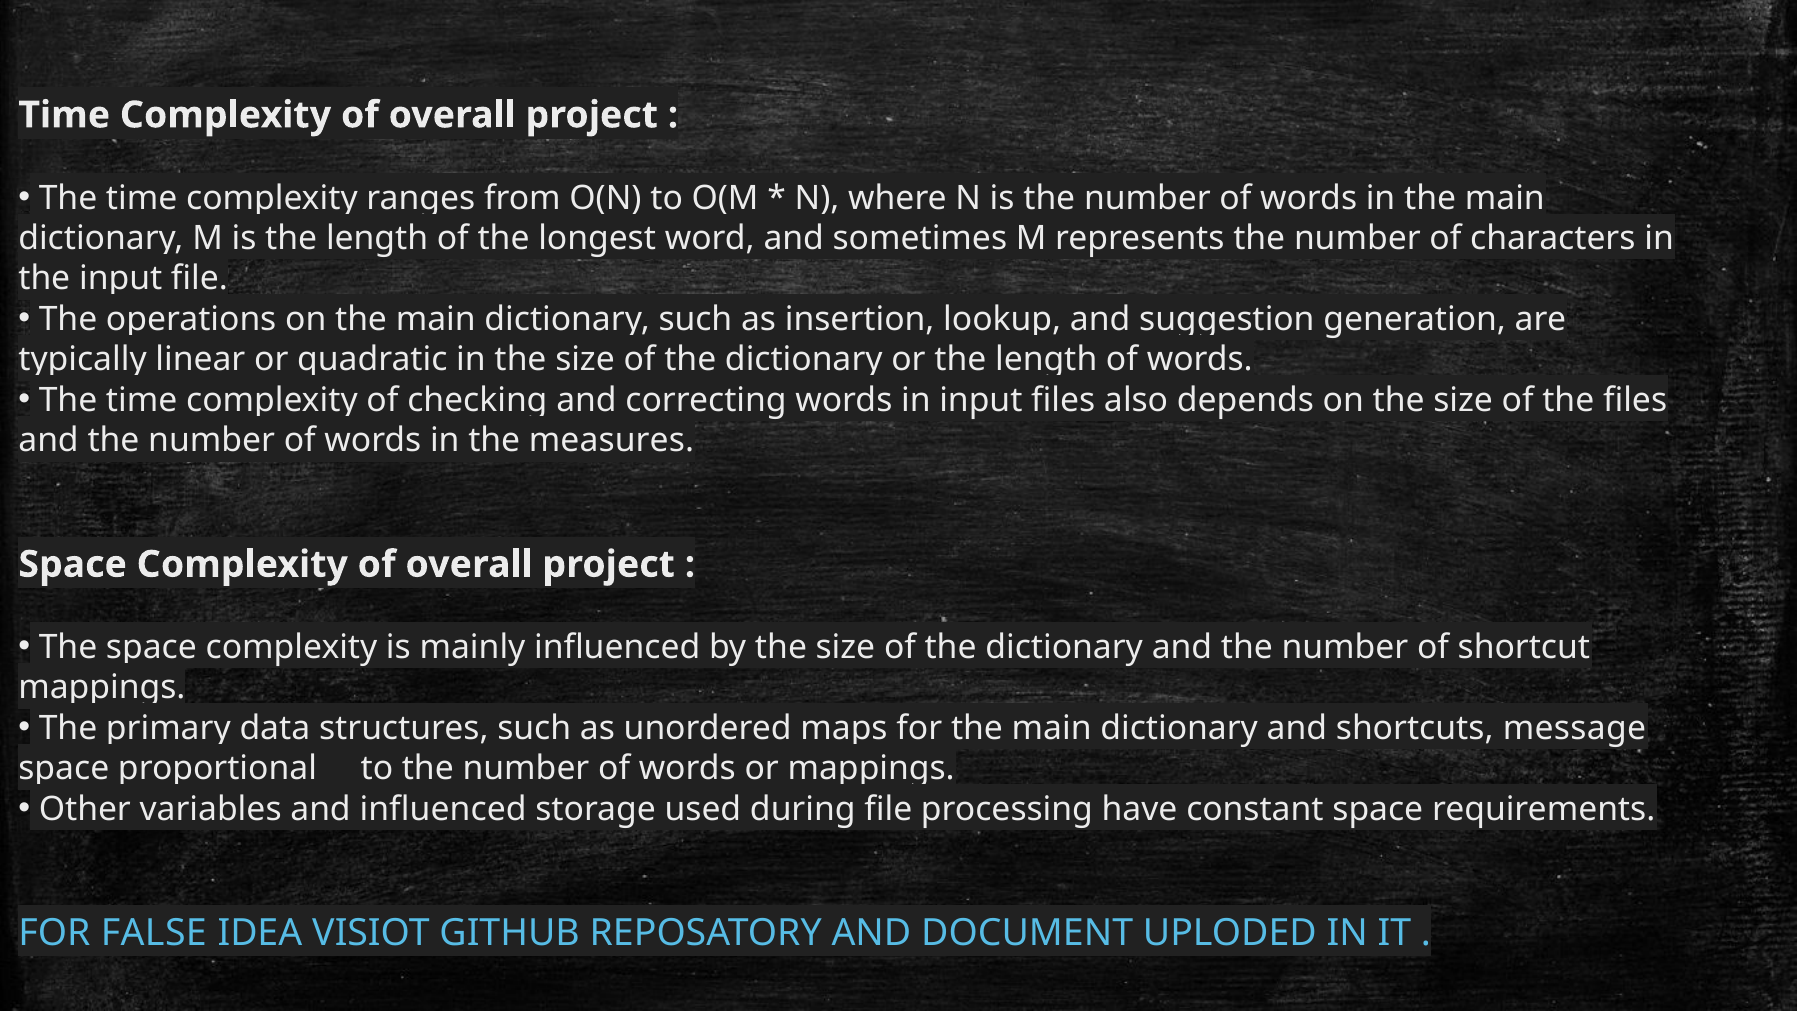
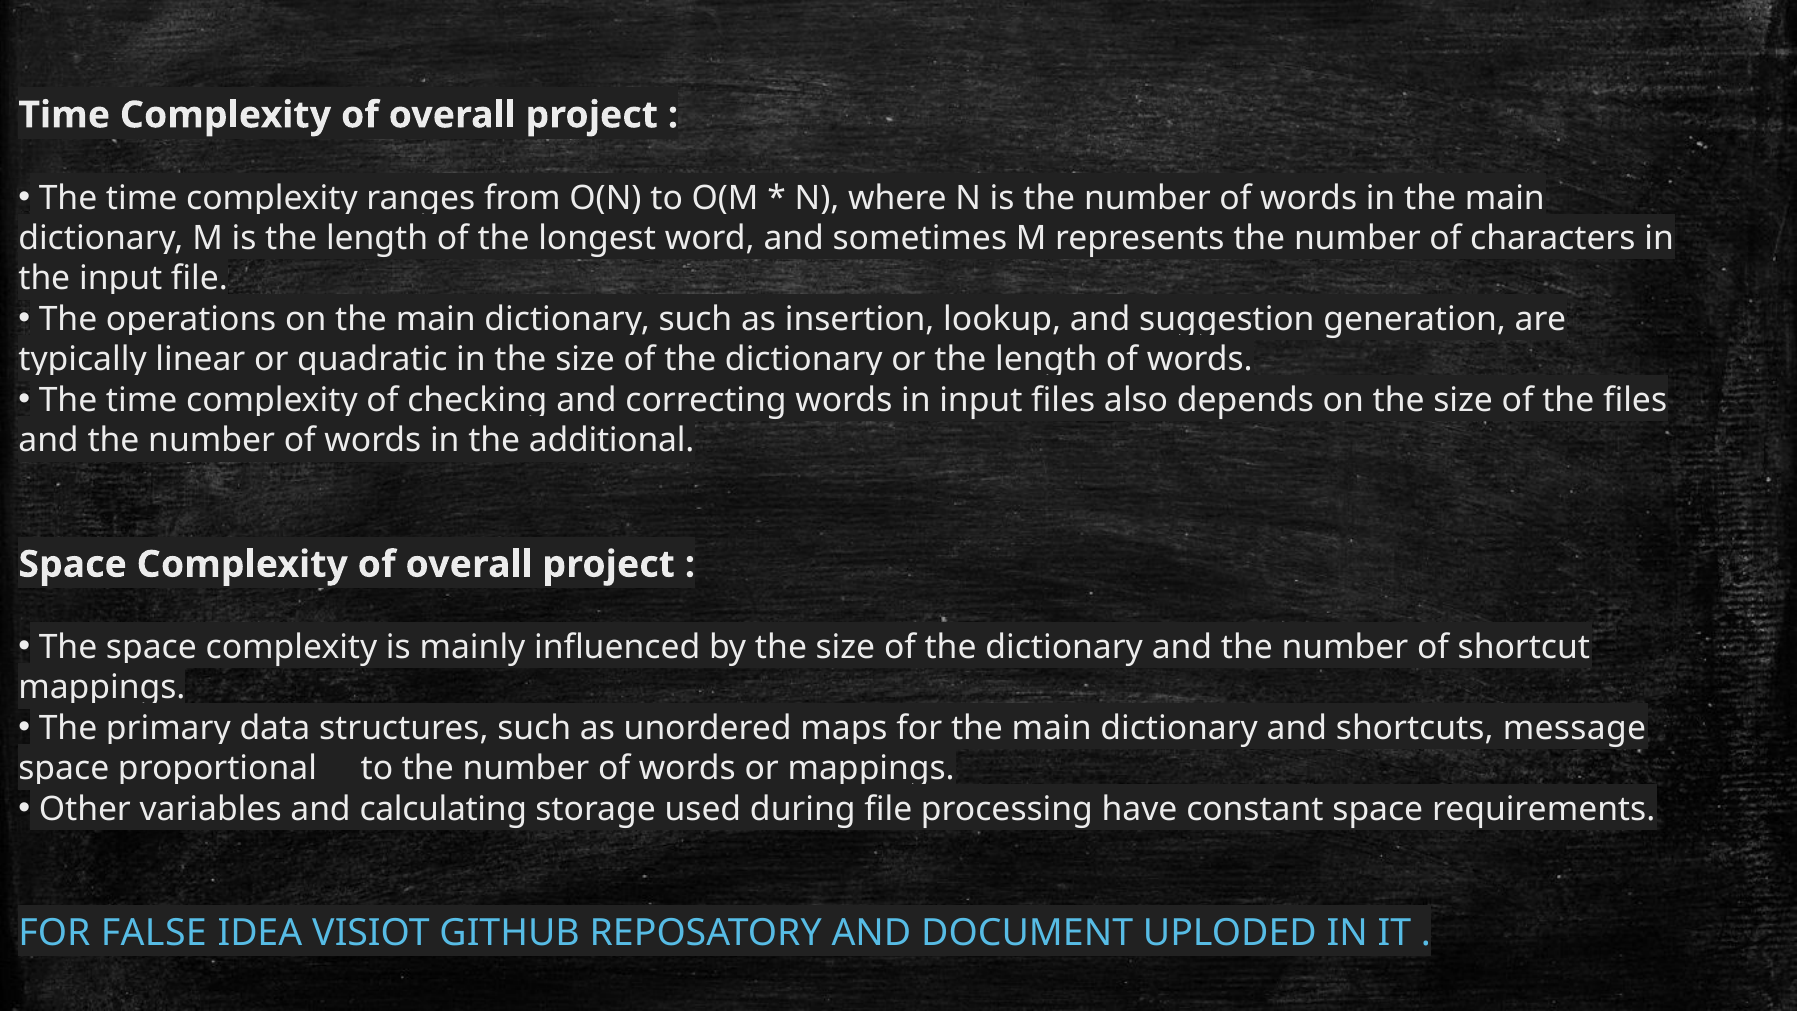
measures: measures -> additional (612, 441)
and influenced: influenced -> calculating (443, 809)
